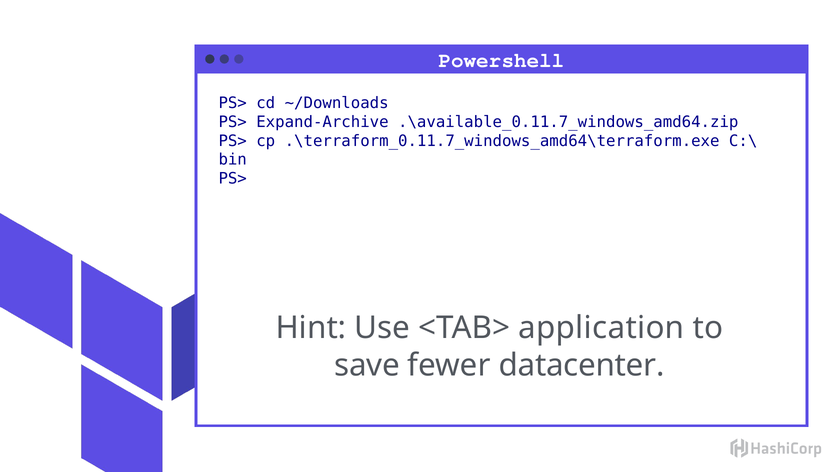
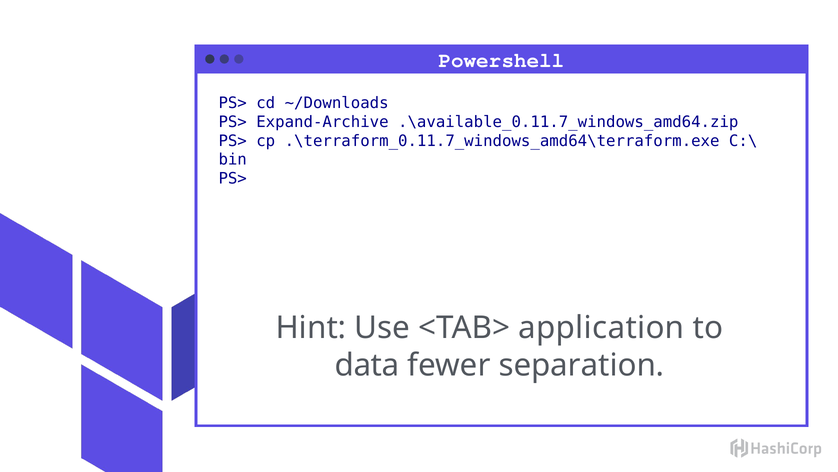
save: save -> data (367, 365)
datacenter: datacenter -> separation (581, 365)
